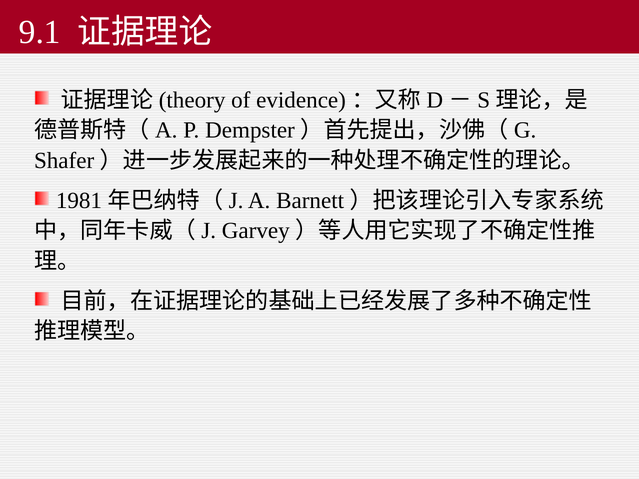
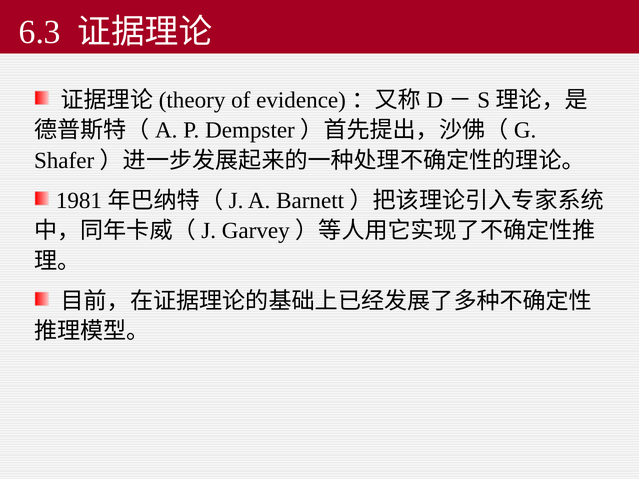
9.1: 9.1 -> 6.3 (40, 32)
